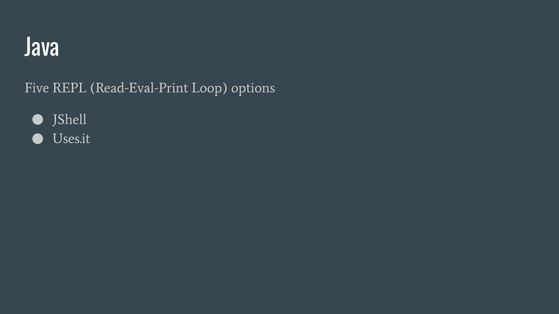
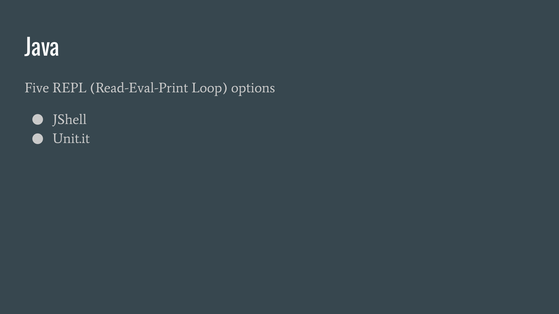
Uses.it: Uses.it -> Unit.it (71, 139)
